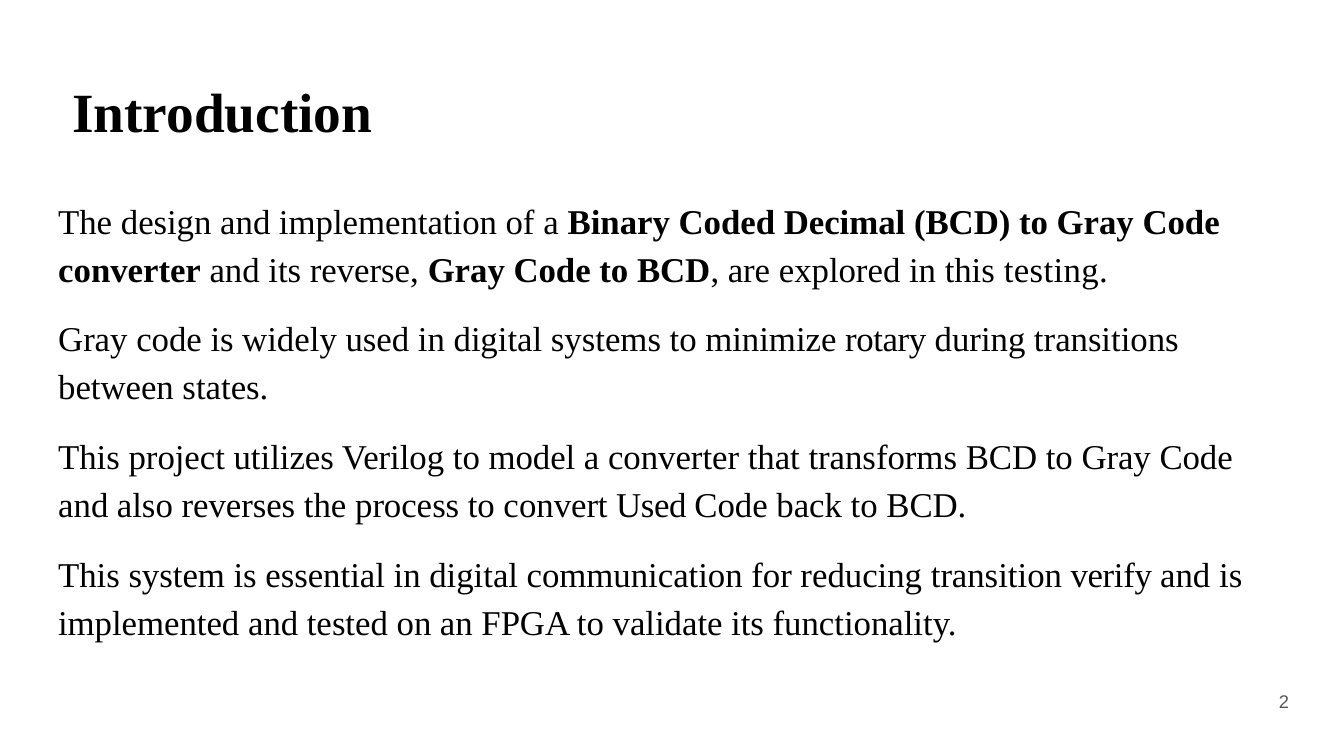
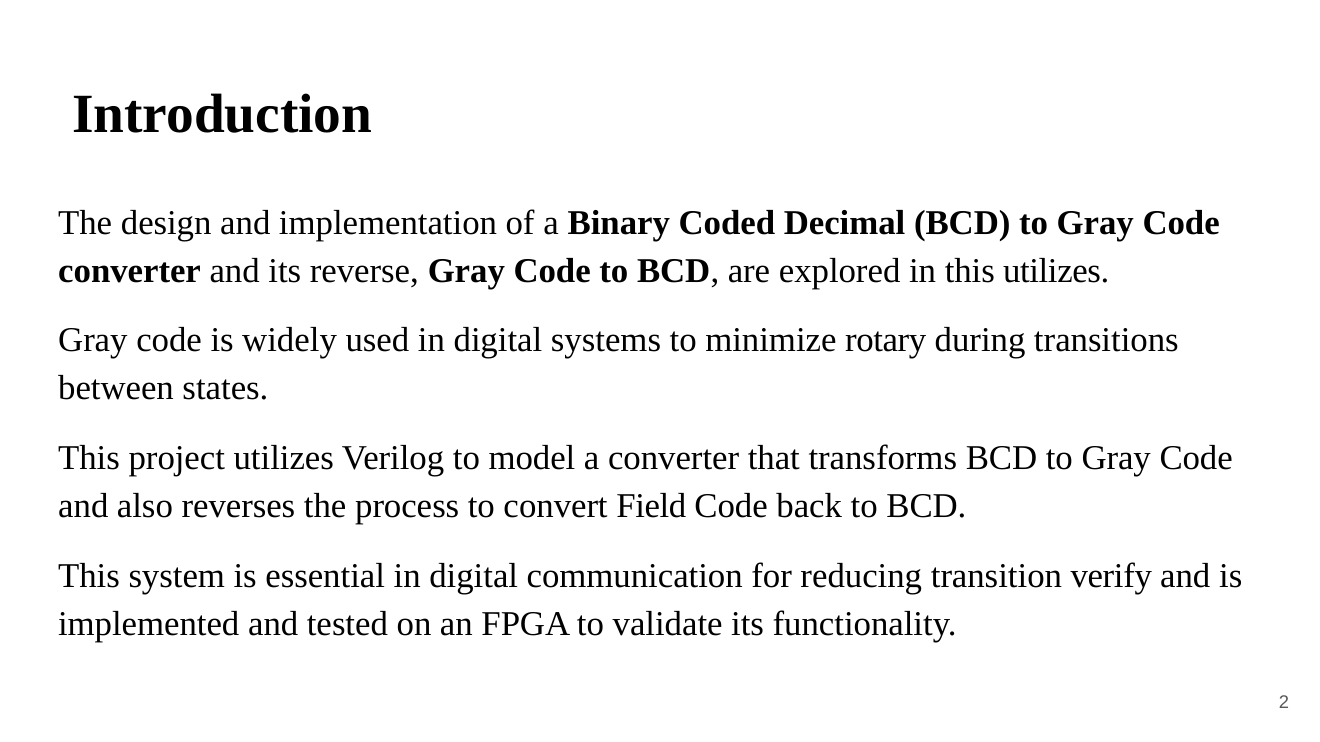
this testing: testing -> utilizes (1056, 271)
convert Used: Used -> Field (651, 507)
